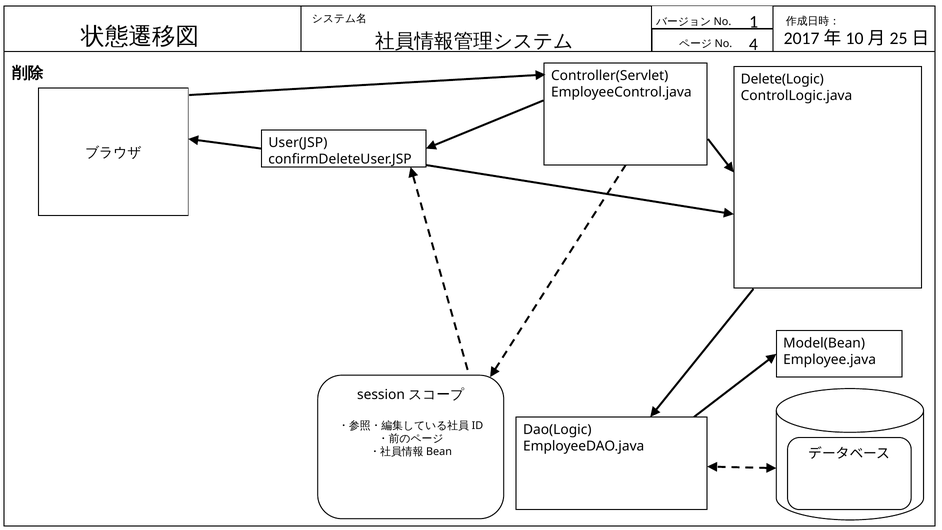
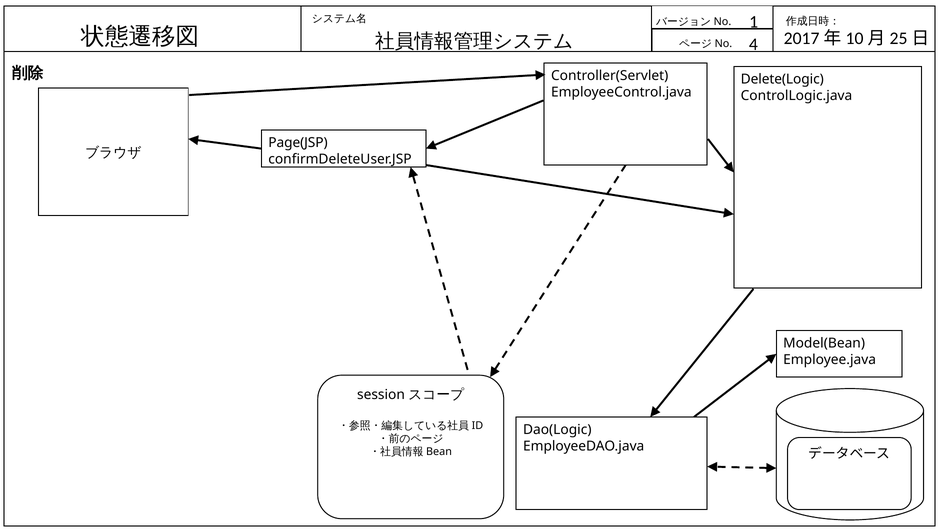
User(JSP: User(JSP -> Page(JSP (298, 143)
